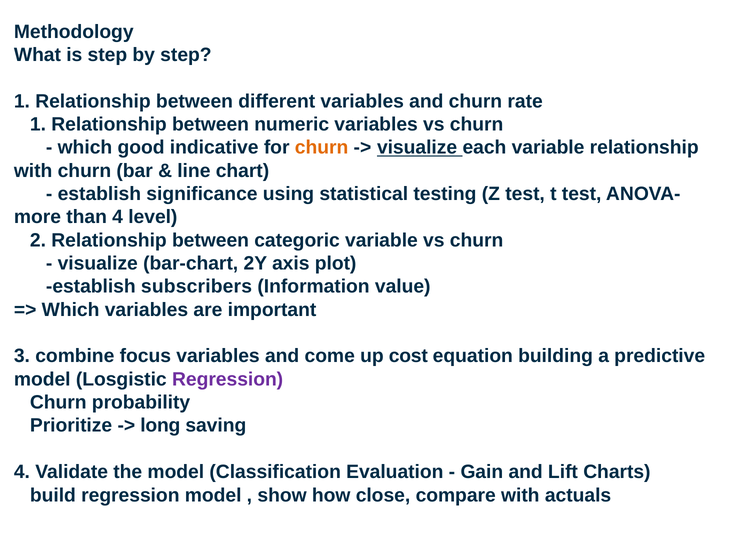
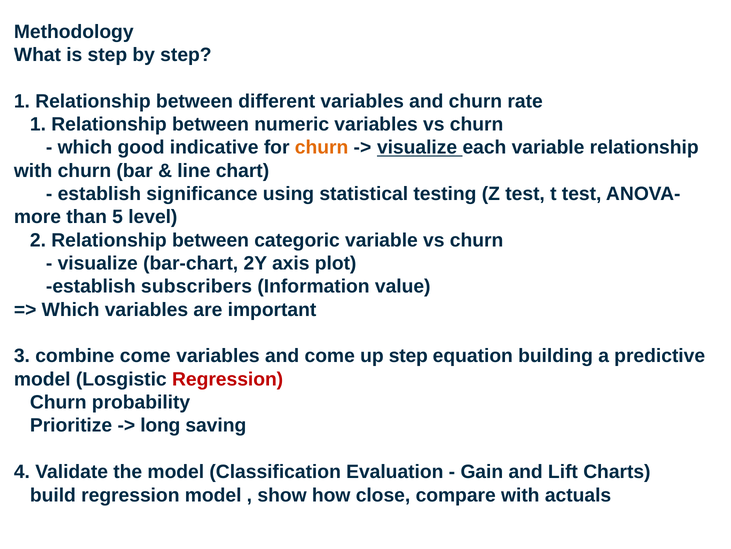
than 4: 4 -> 5 (118, 217)
combine focus: focus -> come (145, 356)
up cost: cost -> step (408, 356)
Regression colour: purple -> red (228, 379)
